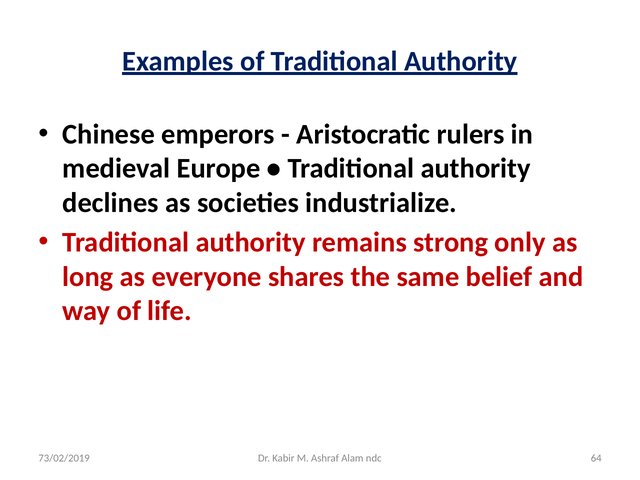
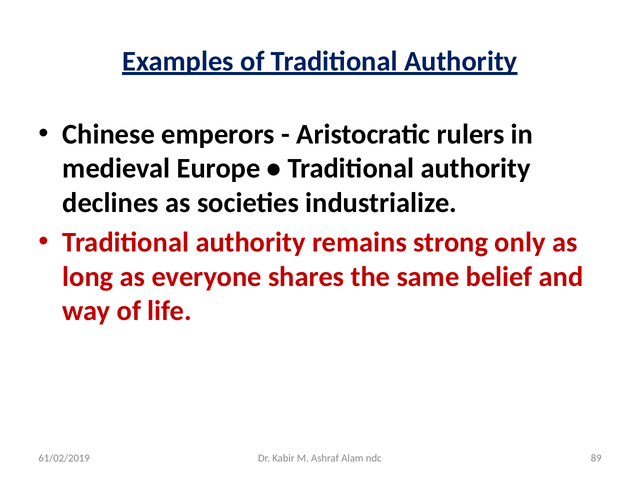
64: 64 -> 89 (596, 458)
73/02/2019: 73/02/2019 -> 61/02/2019 (64, 458)
